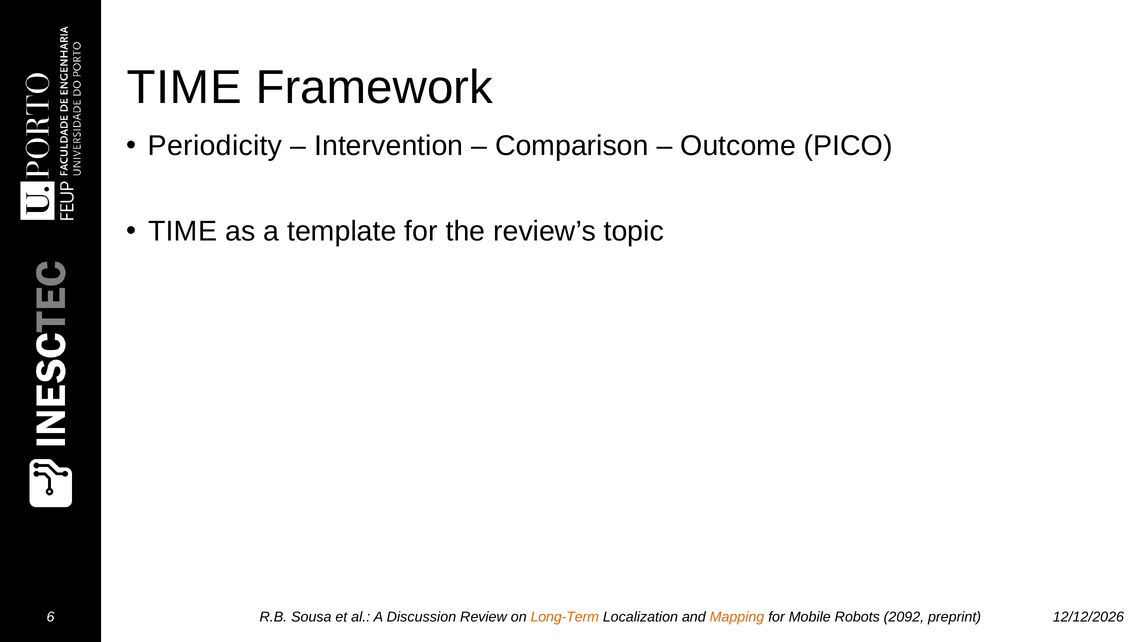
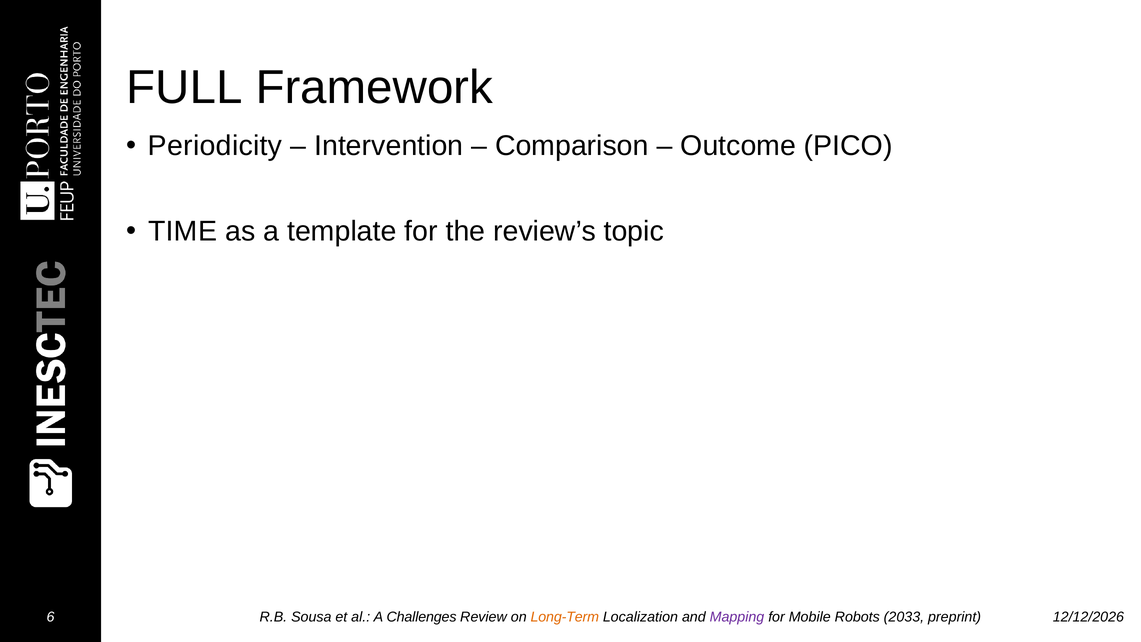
TIME: TIME -> FULL (185, 88)
Discussion: Discussion -> Challenges (422, 617)
Mapping colour: orange -> purple (737, 617)
2092: 2092 -> 2033 (904, 617)
